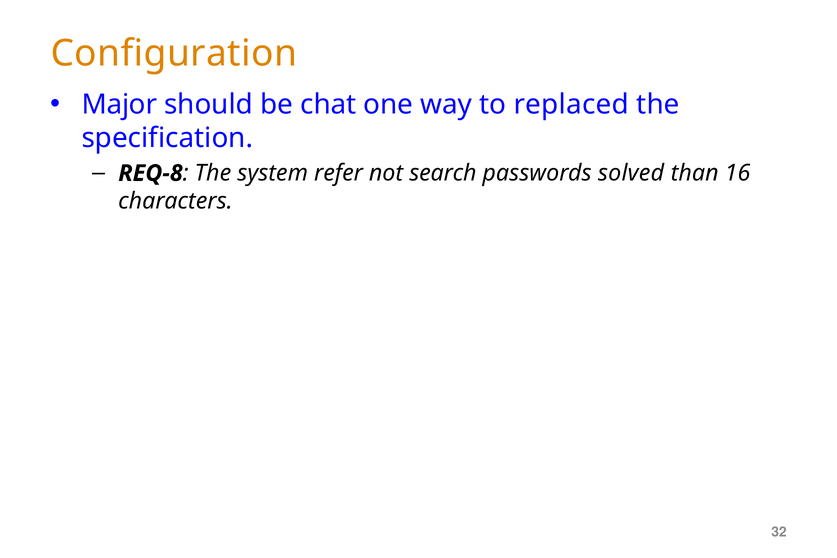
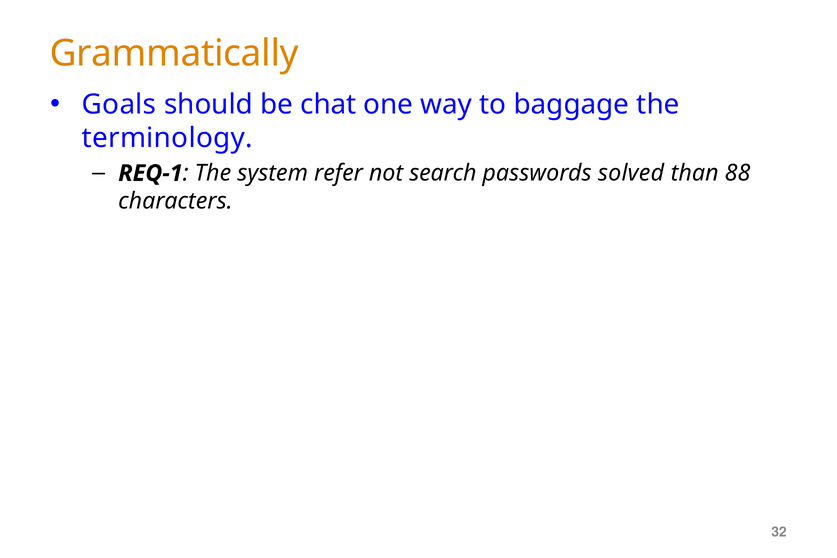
Configuration: Configuration -> Grammatically (174, 53)
Major: Major -> Goals (119, 105)
replaced: replaced -> baggage (571, 105)
specification: specification -> terminology (167, 138)
REQ-8: REQ-8 -> REQ-1 (150, 173)
16: 16 -> 88 (737, 173)
